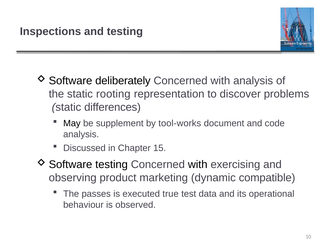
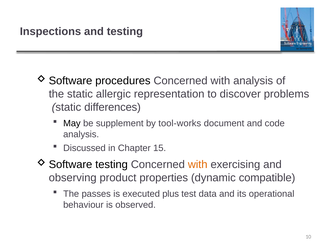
deliberately: deliberately -> procedures (123, 81)
rooting: rooting -> allergic (113, 94)
with colour: black -> orange (198, 165)
marketing: marketing -> properties (164, 178)
true: true -> plus (171, 194)
